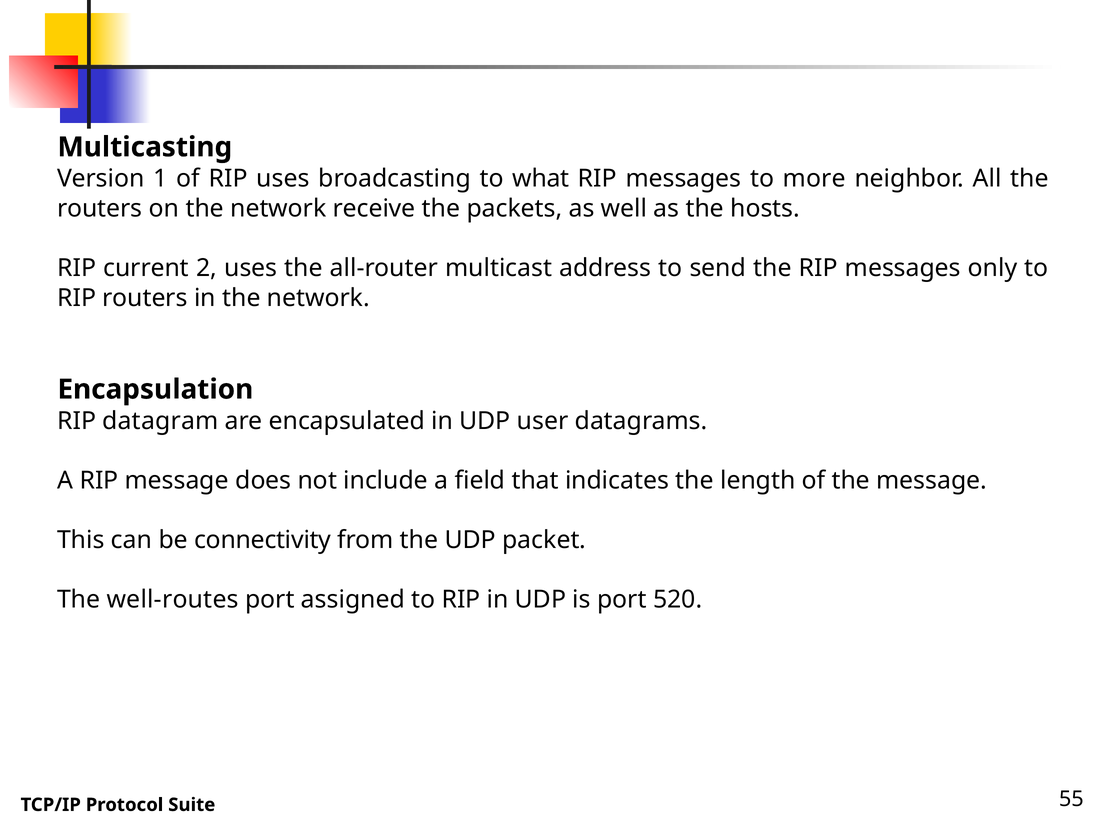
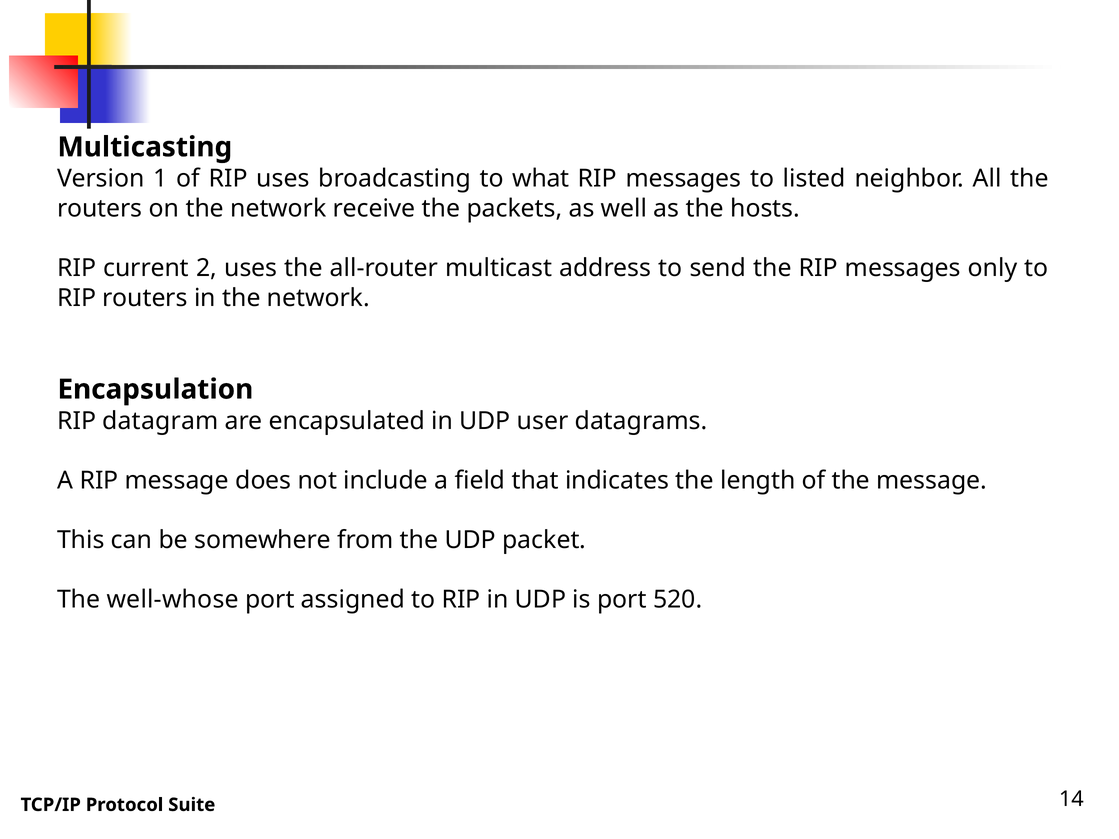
more: more -> listed (814, 179)
connectivity: connectivity -> somewhere (263, 540)
well-routes: well-routes -> well-whose (173, 600)
55: 55 -> 14 (1071, 799)
